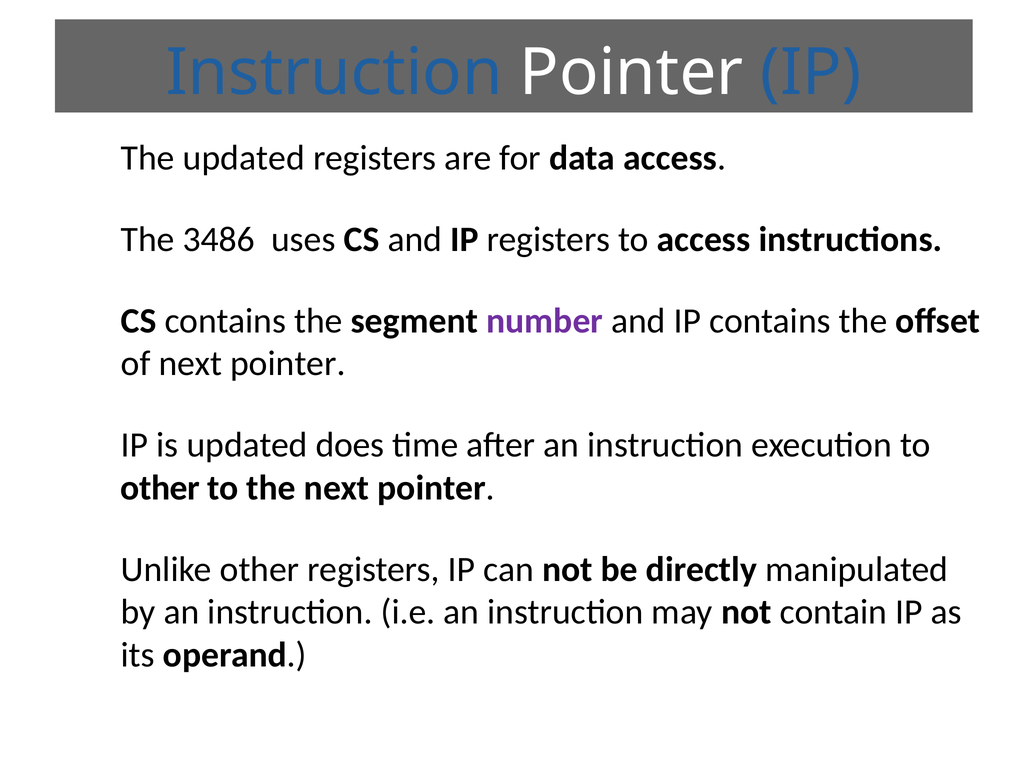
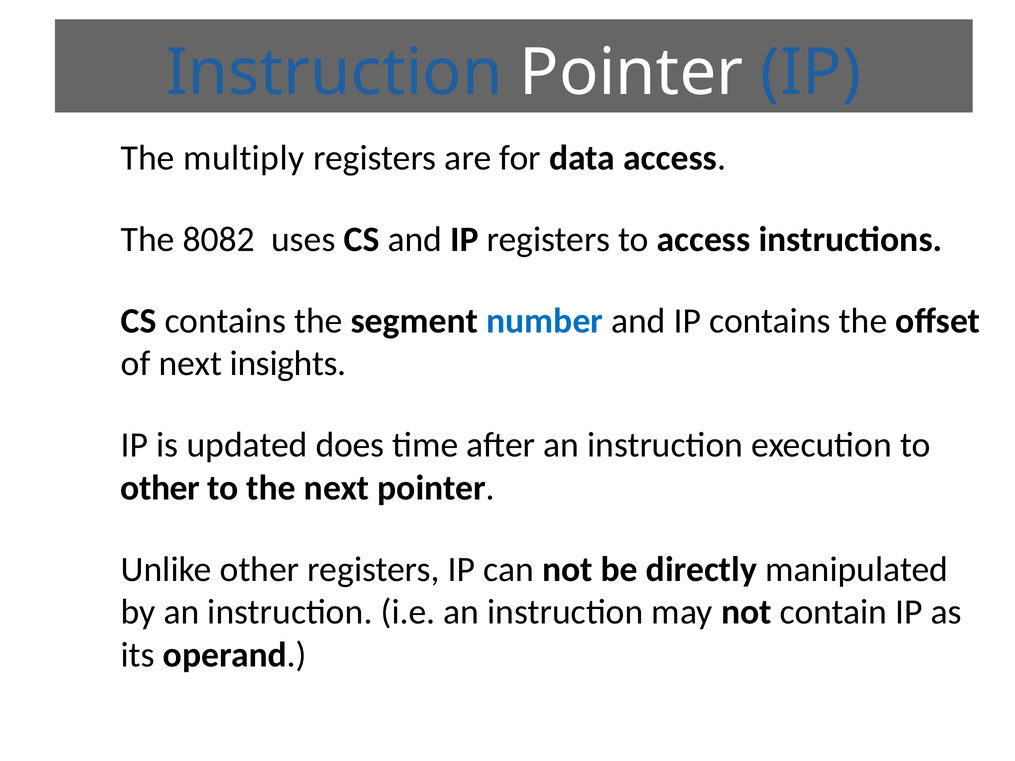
The updated: updated -> multiply (244, 158)
3486: 3486 -> 8082 (219, 239)
number colour: purple -> blue (545, 321)
of next pointer: pointer -> insights (288, 364)
